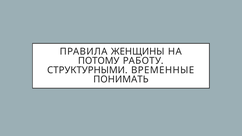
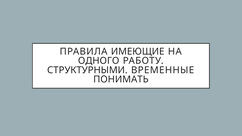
ЖЕНЩИНЫ: ЖЕНЩИНЫ -> ИМЕЮЩИЕ (138, 52)
ПОТОМУ: ПОТОМУ -> ОДНОГО (99, 61)
